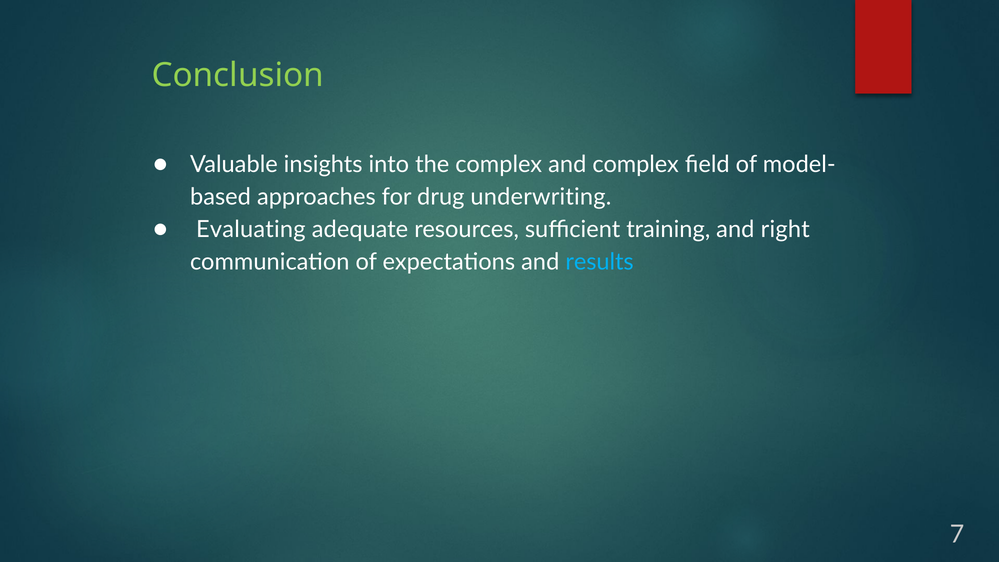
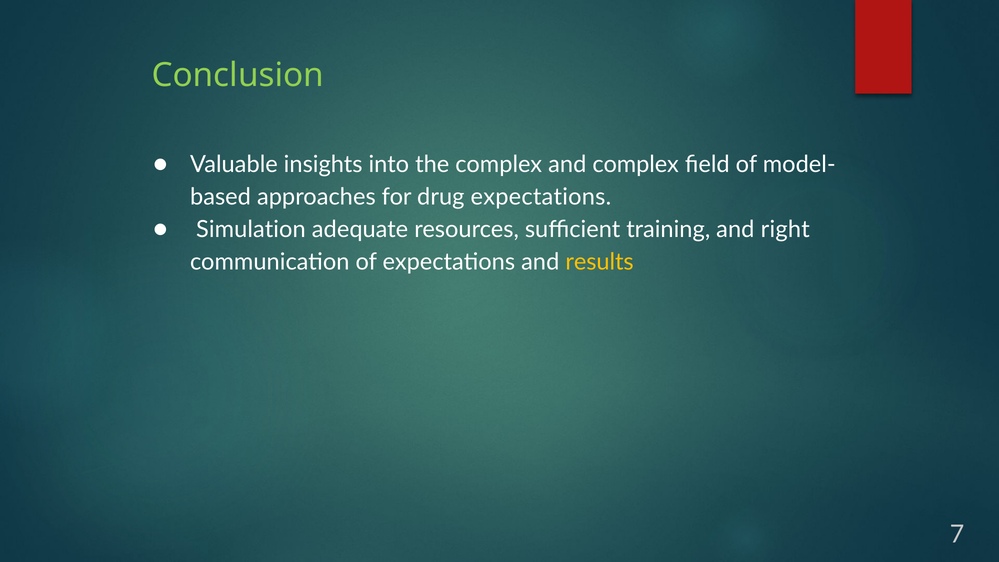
drug underwriting: underwriting -> expectations (541, 197)
Evaluating: Evaluating -> Simulation (251, 229)
results colour: light blue -> yellow (600, 262)
